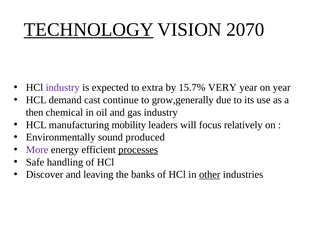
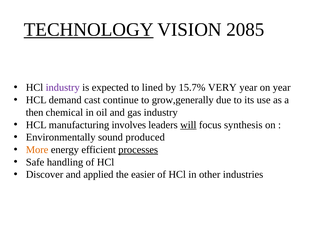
2070: 2070 -> 2085 (245, 30)
extra: extra -> lined (152, 88)
mobility: mobility -> involves (129, 125)
will underline: none -> present (188, 125)
relatively: relatively -> synthesis (243, 125)
More colour: purple -> orange (37, 150)
leaving: leaving -> applied (98, 175)
banks: banks -> easier (143, 175)
other underline: present -> none (210, 175)
